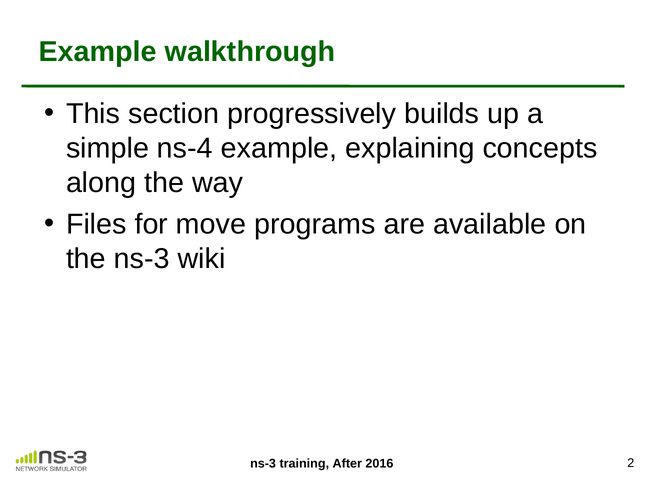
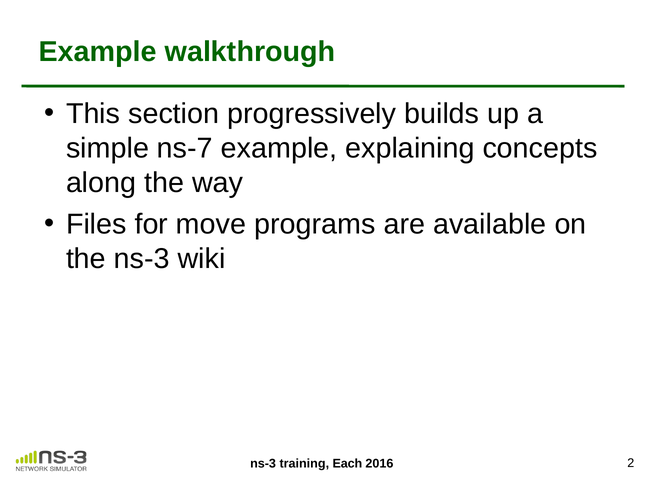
ns-4: ns-4 -> ns-7 (185, 149)
After: After -> Each (347, 464)
